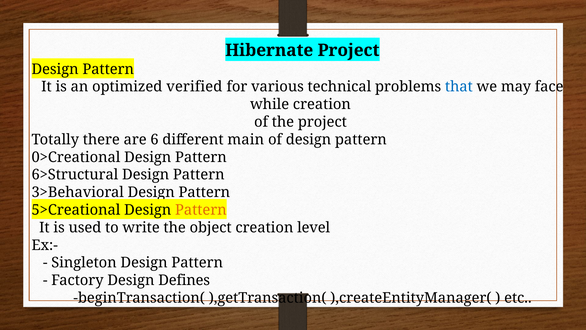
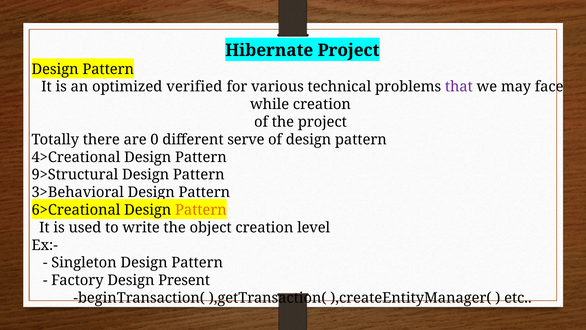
that colour: blue -> purple (459, 87)
6: 6 -> 0 (155, 139)
main: main -> serve (246, 139)
0>Creational: 0>Creational -> 4>Creational (76, 157)
6>Structural: 6>Structural -> 9>Structural (75, 175)
5>Creational: 5>Creational -> 6>Creational (76, 210)
Defines: Defines -> Present (184, 280)
